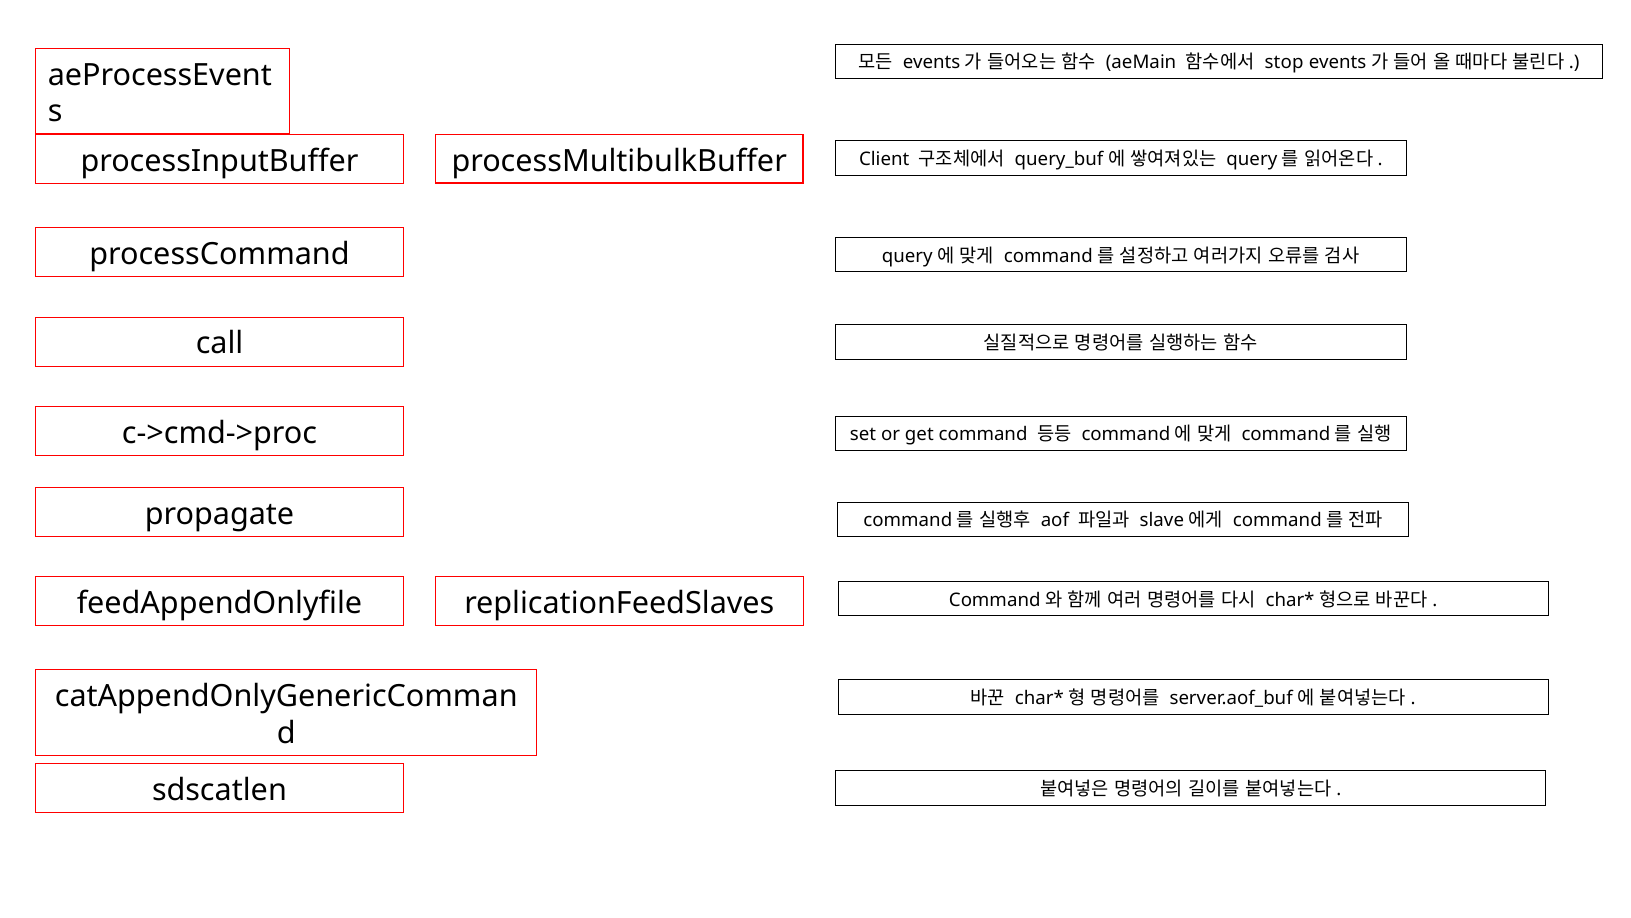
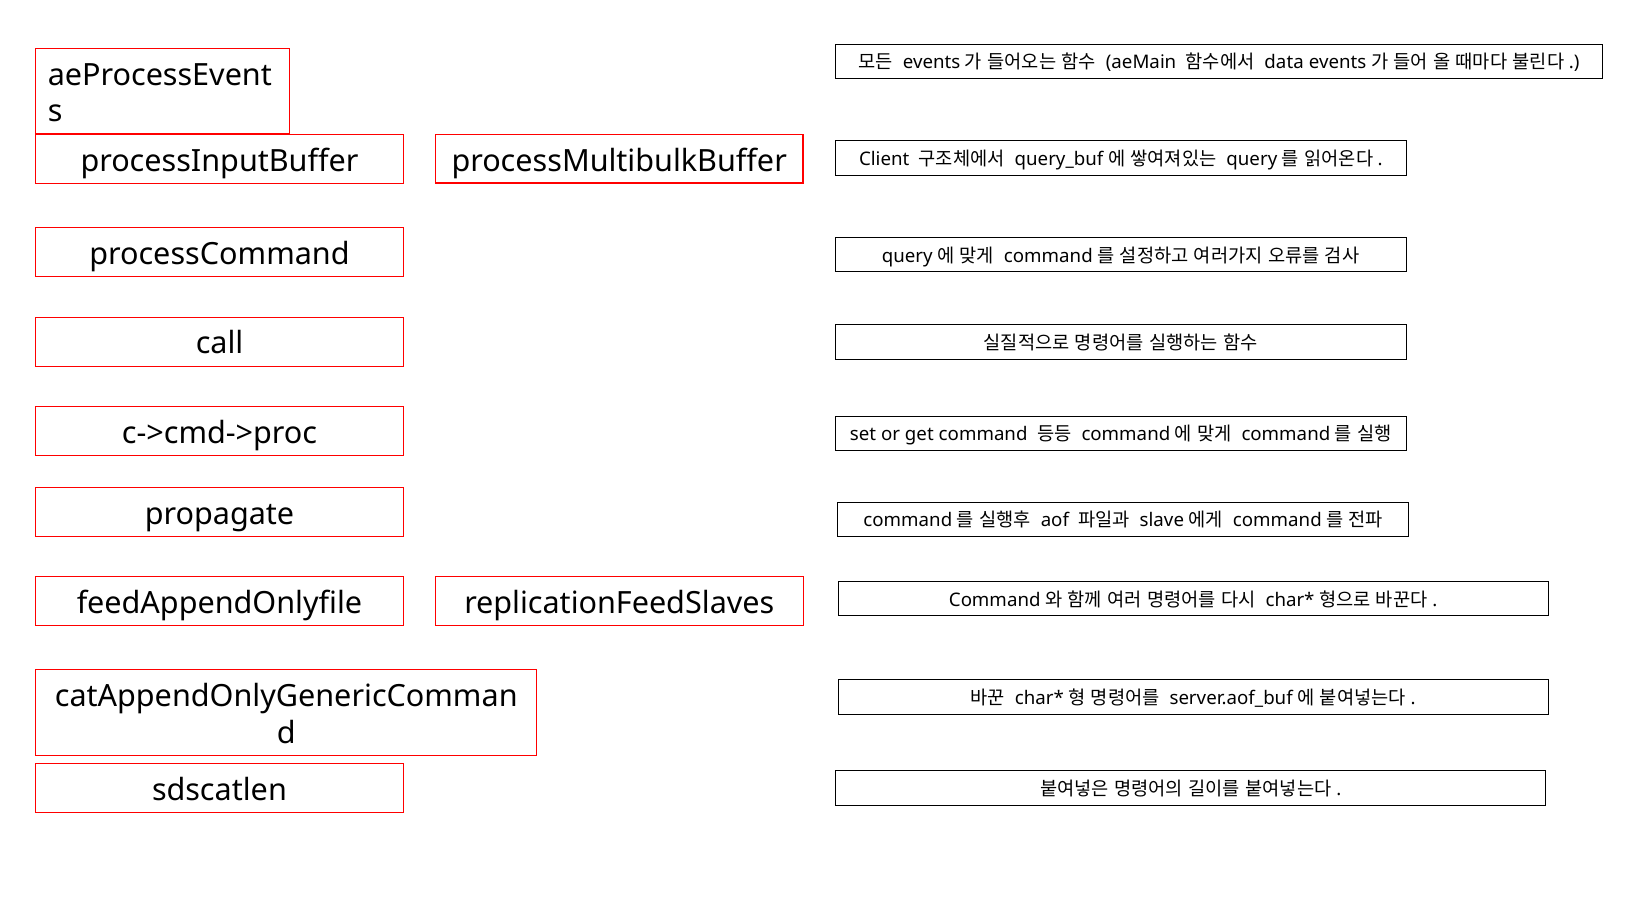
stop: stop -> data (1284, 63)
